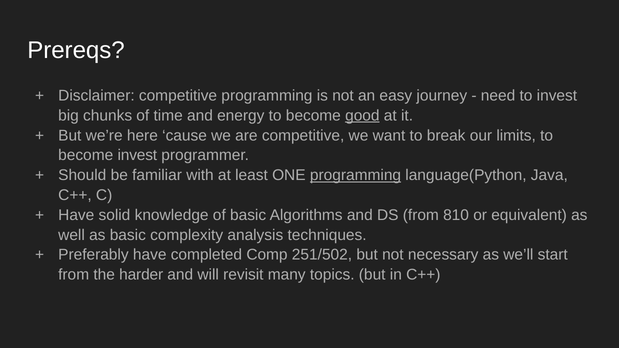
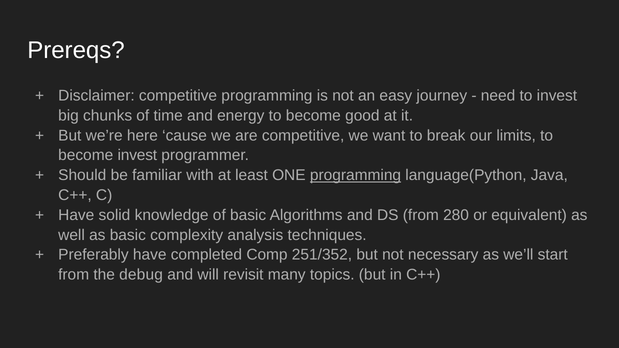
good underline: present -> none (362, 116)
810: 810 -> 280 (456, 215)
251/502: 251/502 -> 251/352 (322, 255)
harder: harder -> debug (141, 275)
